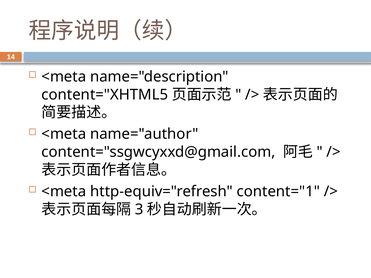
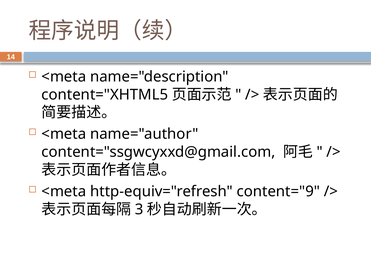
content="1: content="1 -> content="9 (278, 192)
